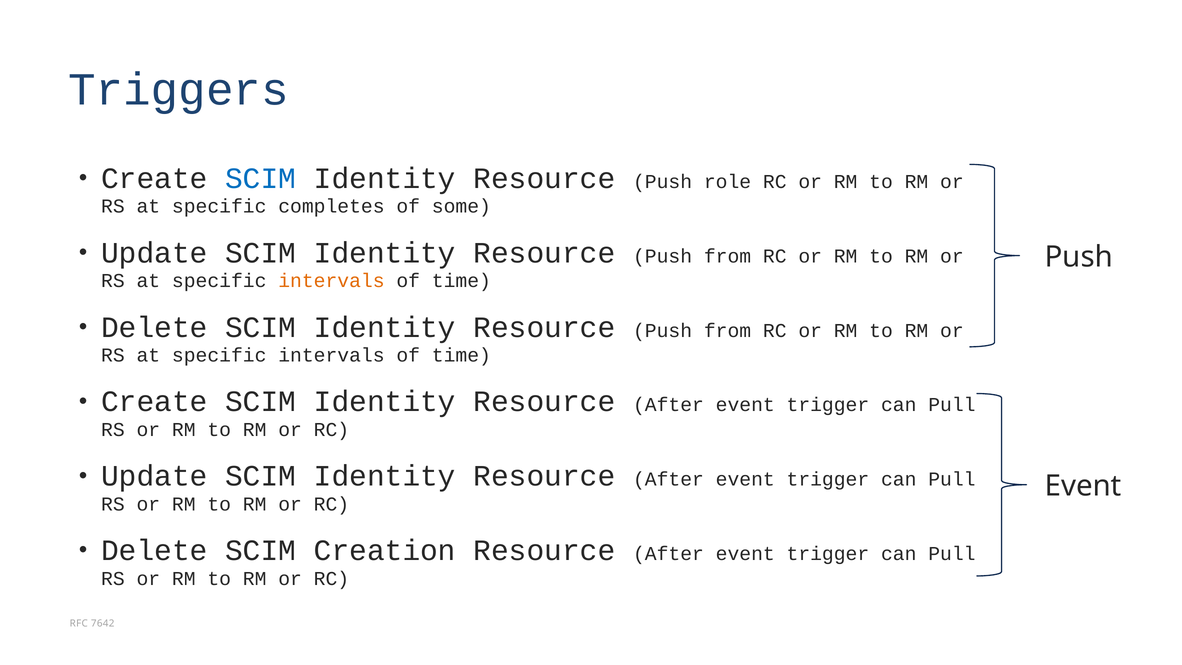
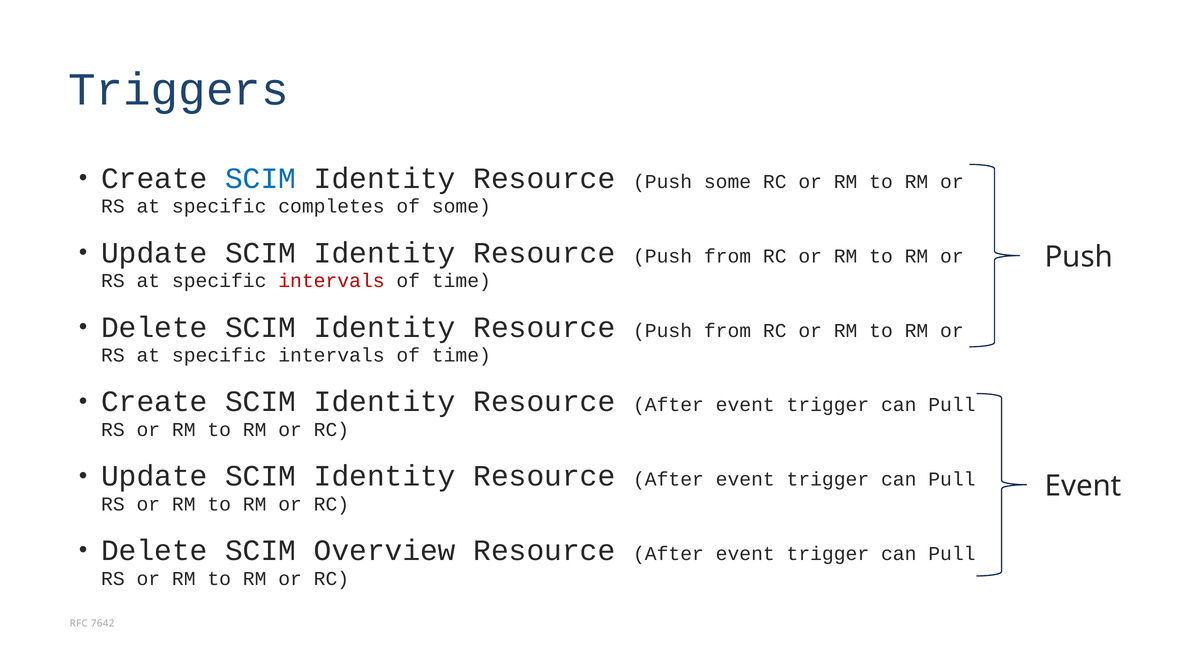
Push role: role -> some (728, 182)
intervals colour: orange -> red (331, 281)
Creation: Creation -> Overview (385, 550)
